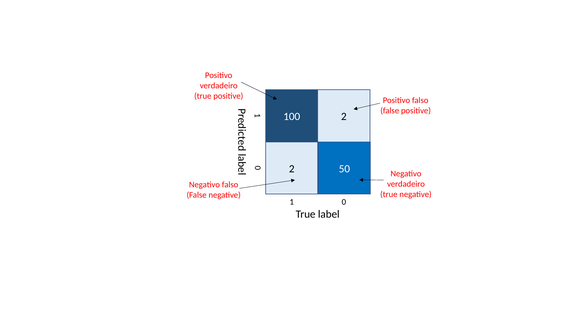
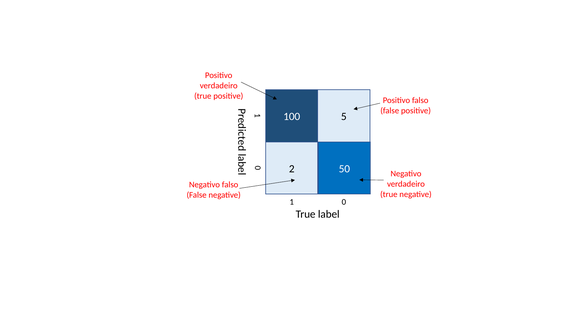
100 2: 2 -> 5 (344, 116)
